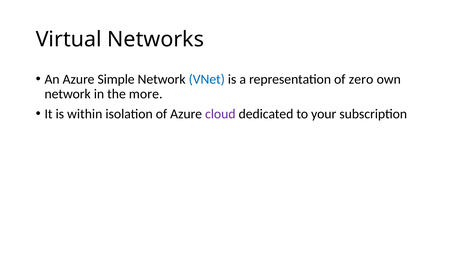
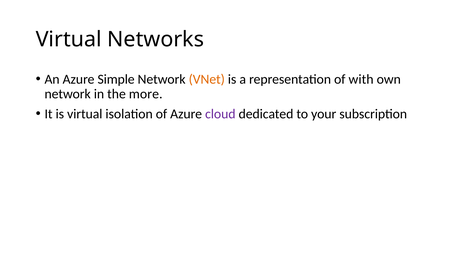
VNet colour: blue -> orange (207, 79)
zero: zero -> with (361, 79)
is within: within -> virtual (85, 114)
